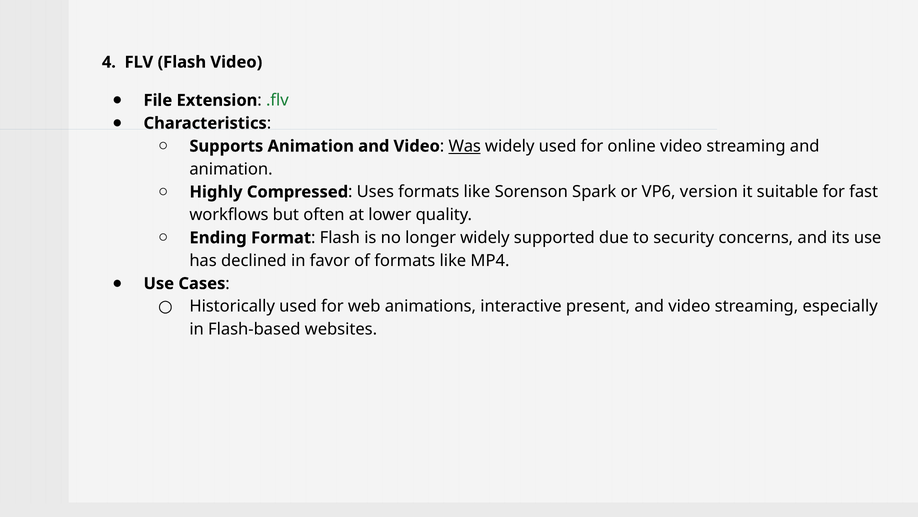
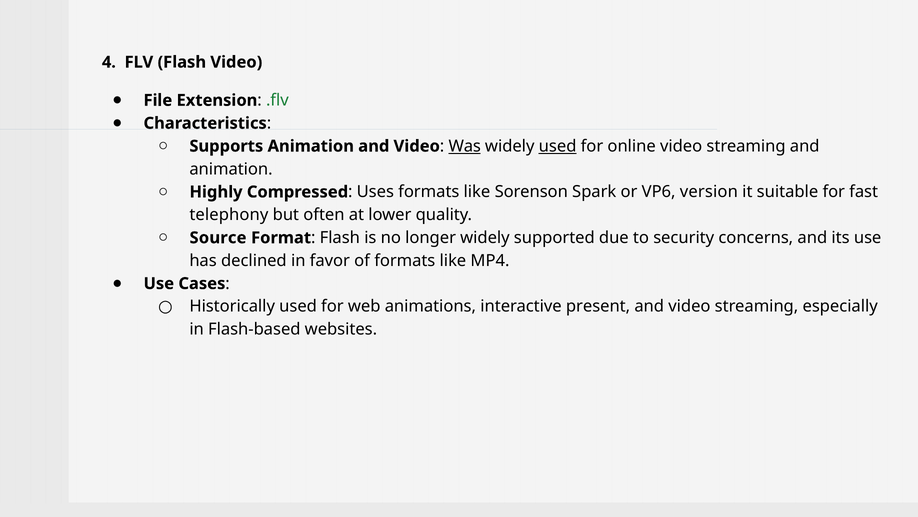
used underline: none -> present (558, 146)
workflows: workflows -> telephony (229, 215)
Ending: Ending -> Source (218, 238)
